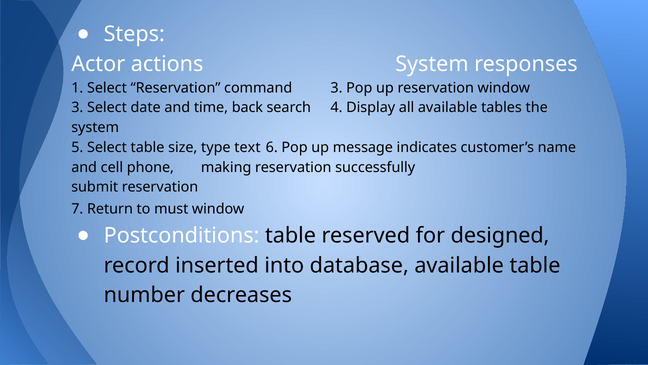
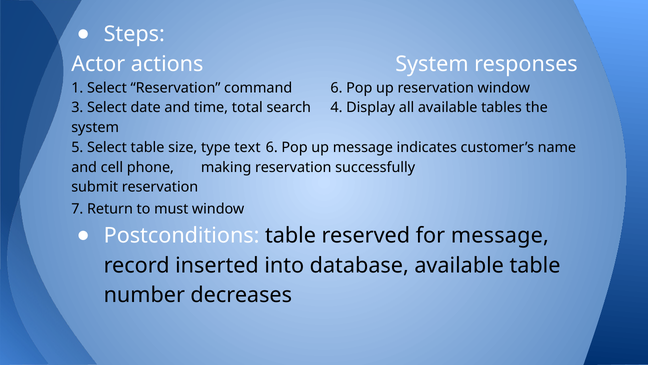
command 3: 3 -> 6 (337, 88)
back: back -> total (247, 108)
for designed: designed -> message (500, 235)
